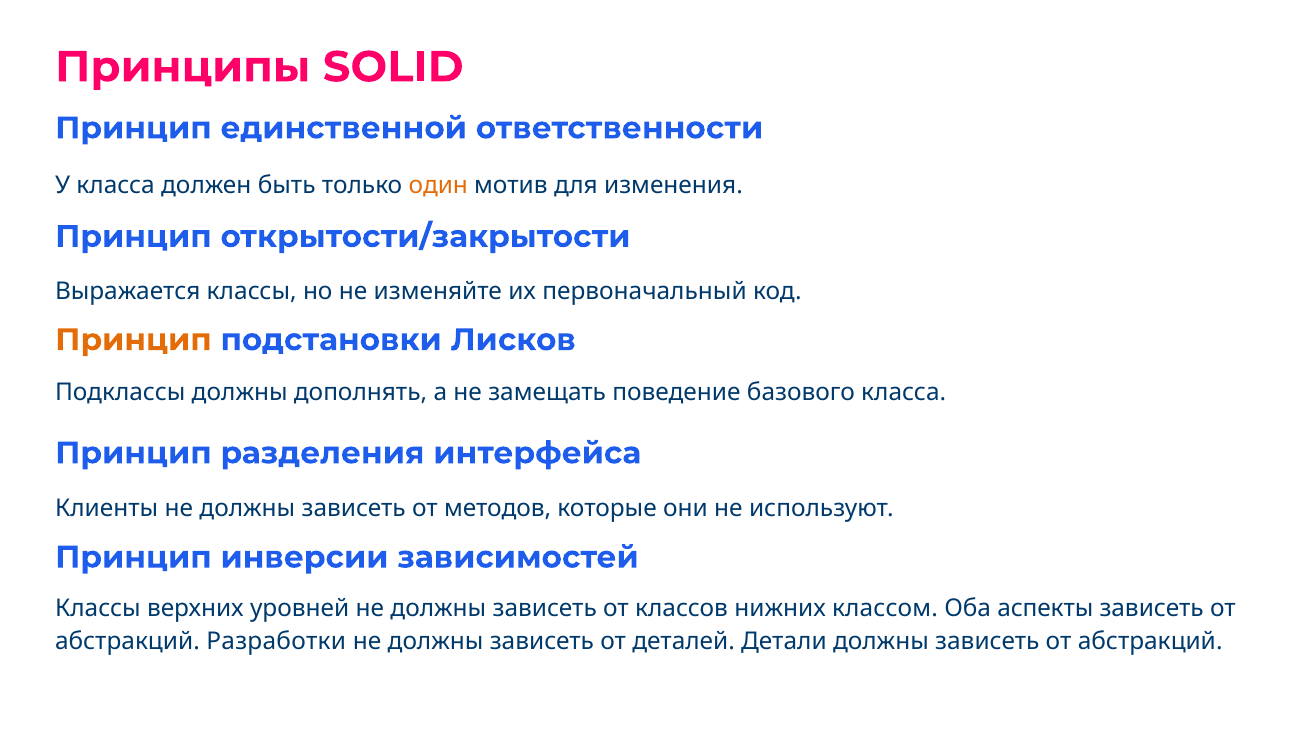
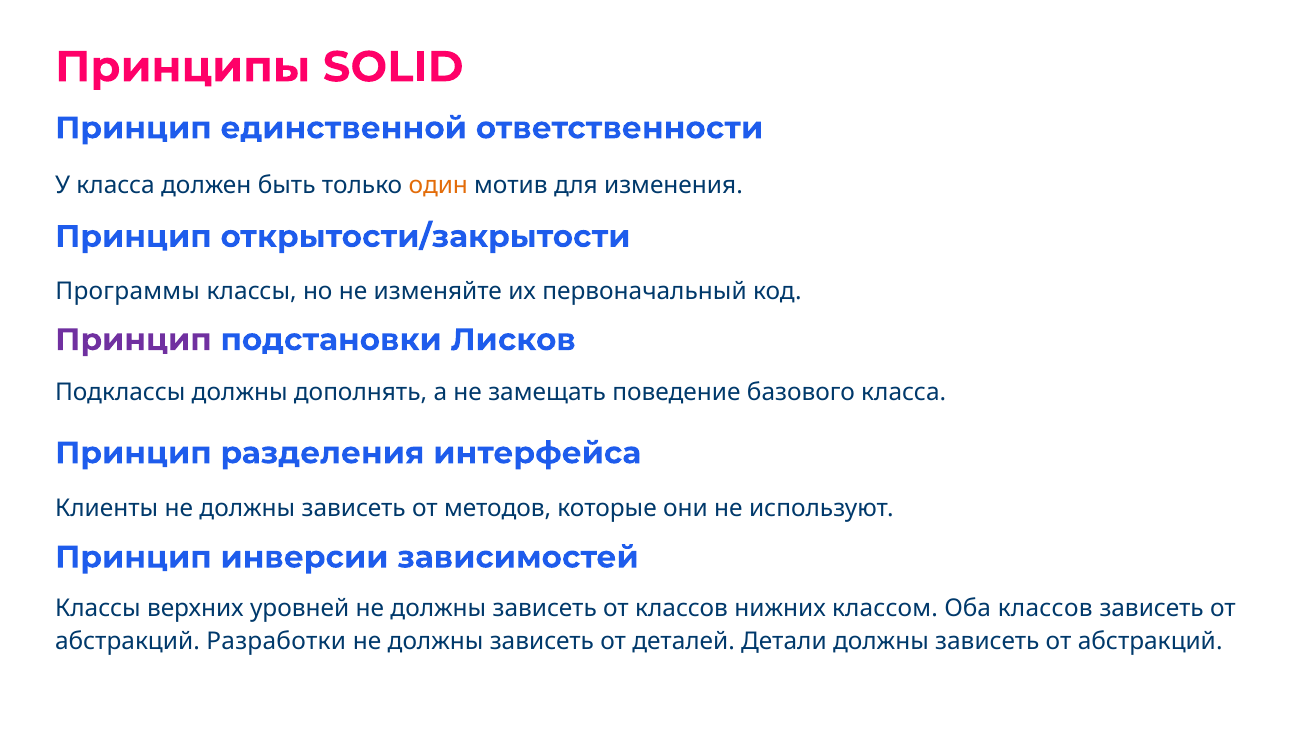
Выражается: Выражается -> Программы (128, 291)
Принцип colour: orange -> purple (133, 340)
Оба аспекты: аспекты -> классов (1045, 608)
